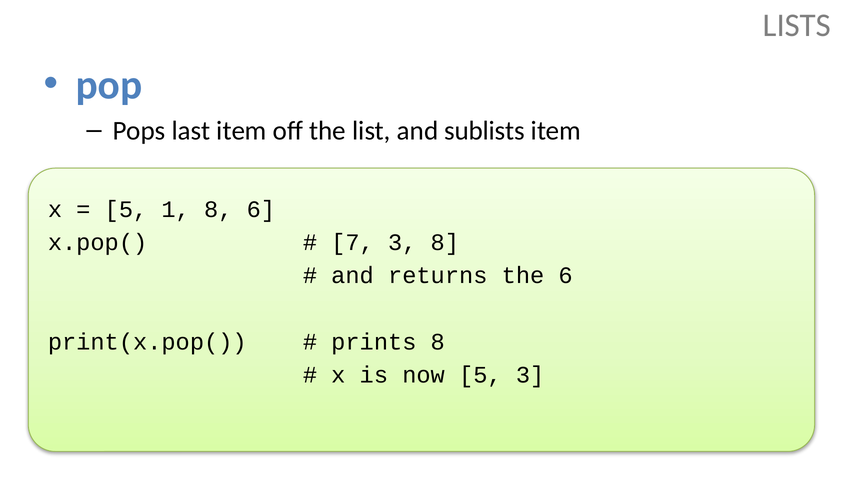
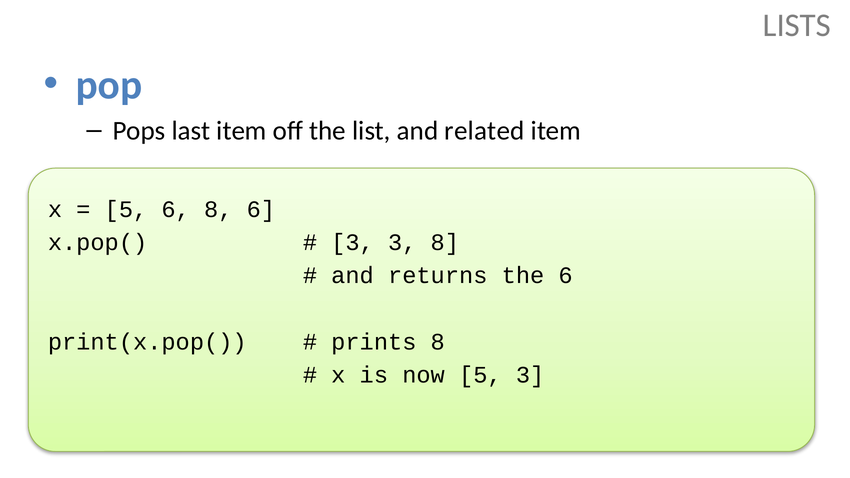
sublists: sublists -> related (484, 131)
5 1: 1 -> 6 (176, 210)
7: 7 -> 3 (353, 243)
